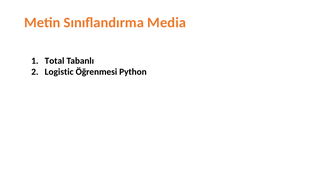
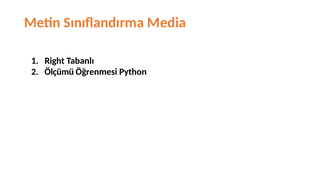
Total: Total -> Right (55, 61)
Logistic: Logistic -> Ölçümü (59, 72)
